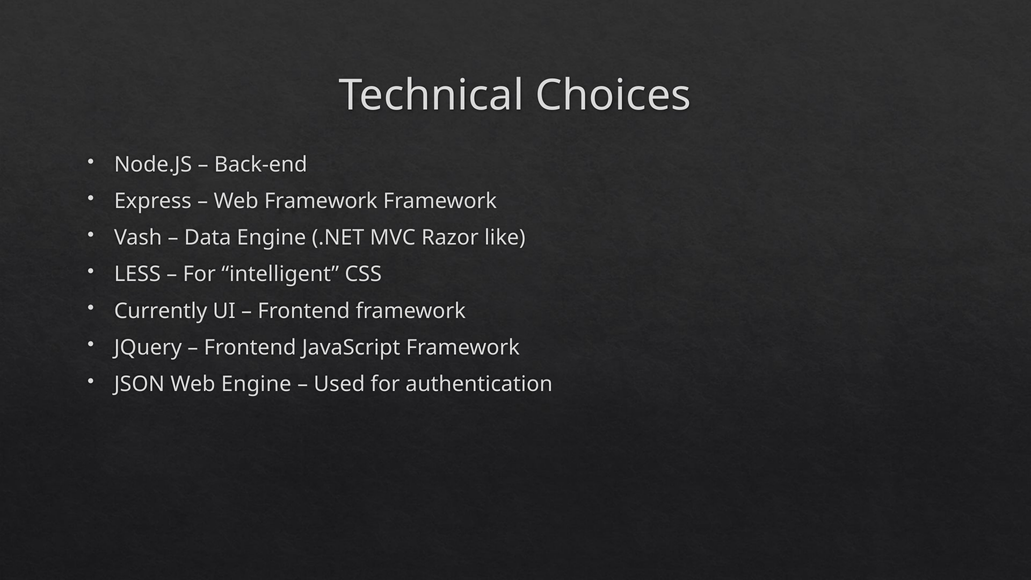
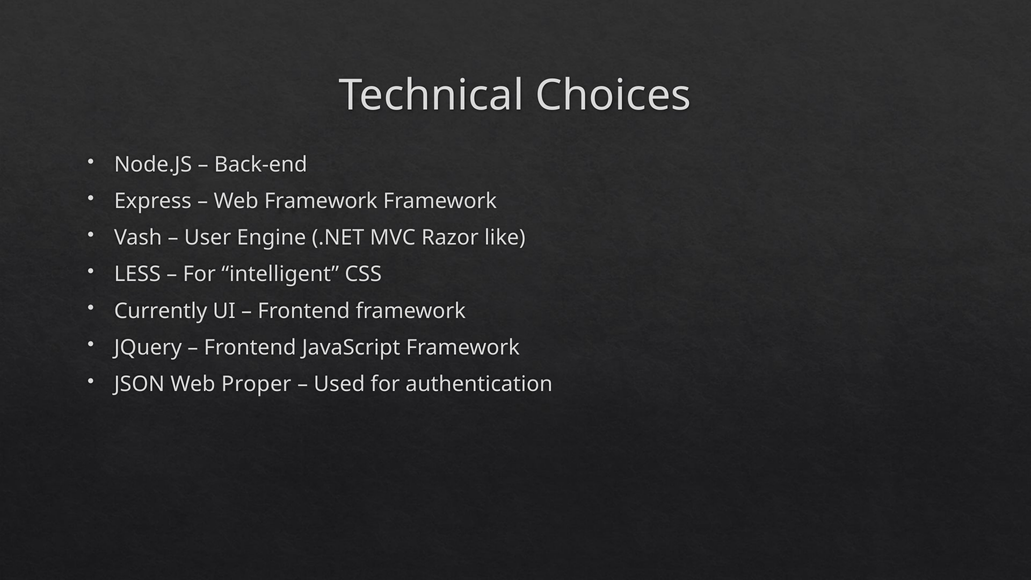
Data: Data -> User (208, 238)
Web Engine: Engine -> Proper (256, 384)
